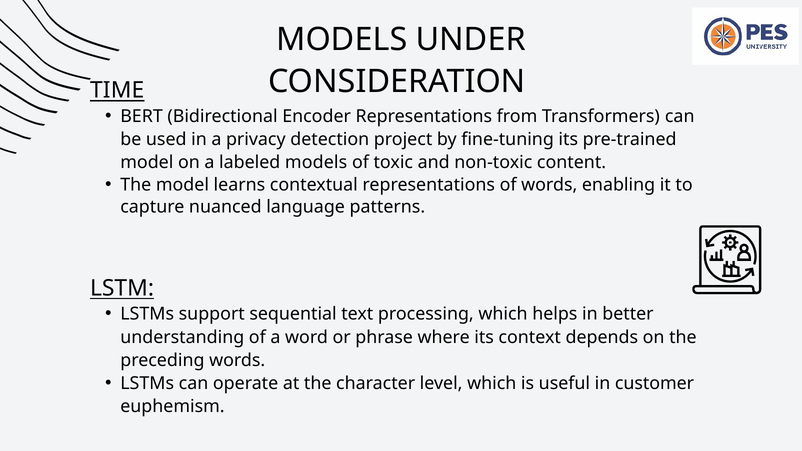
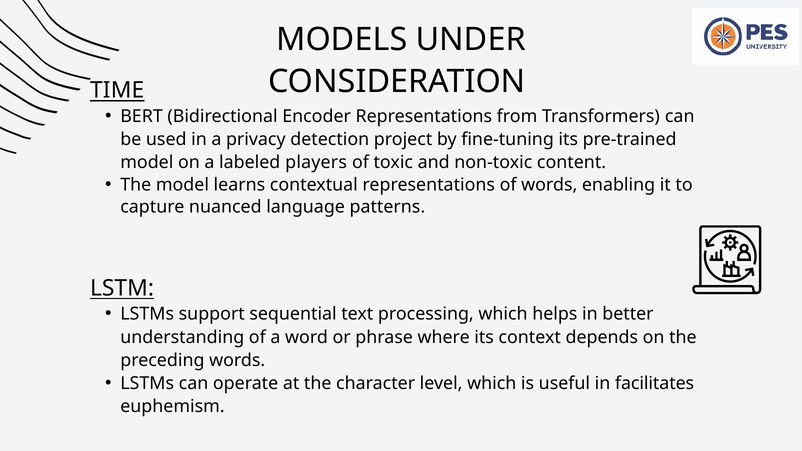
labeled models: models -> players (316, 163)
customer: customer -> facilitates (655, 384)
